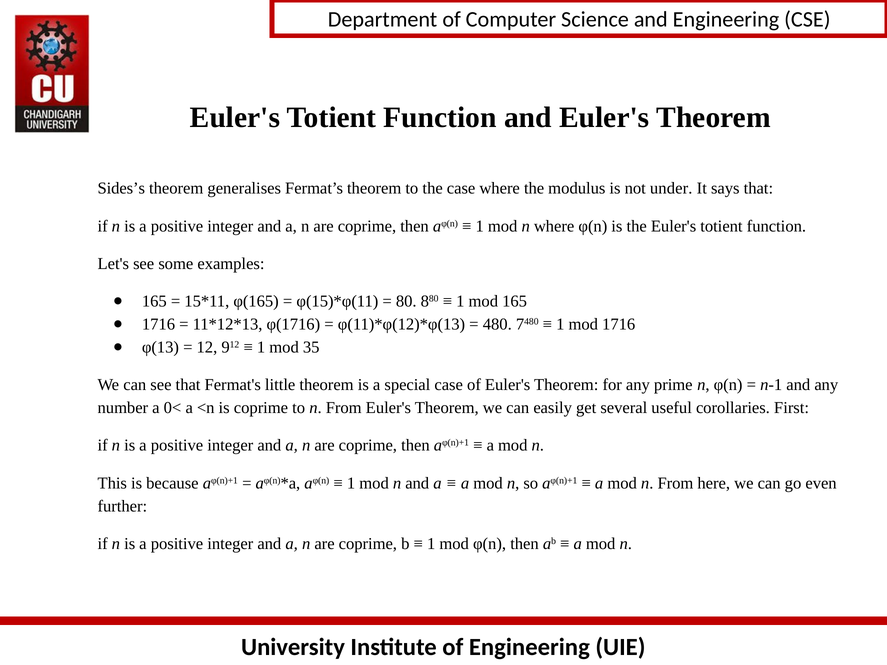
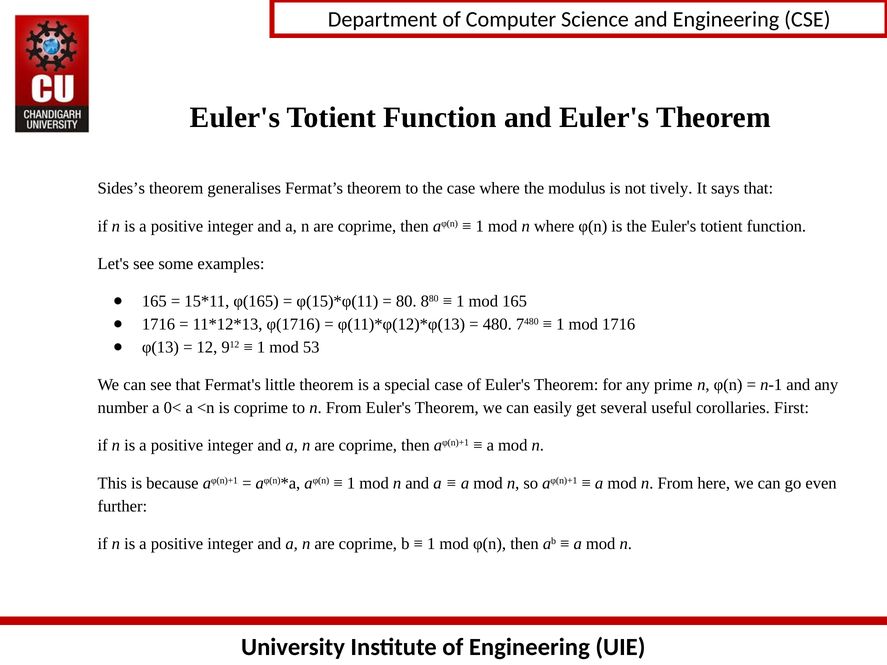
under: under -> tively (671, 189)
35: 35 -> 53 (311, 347)
